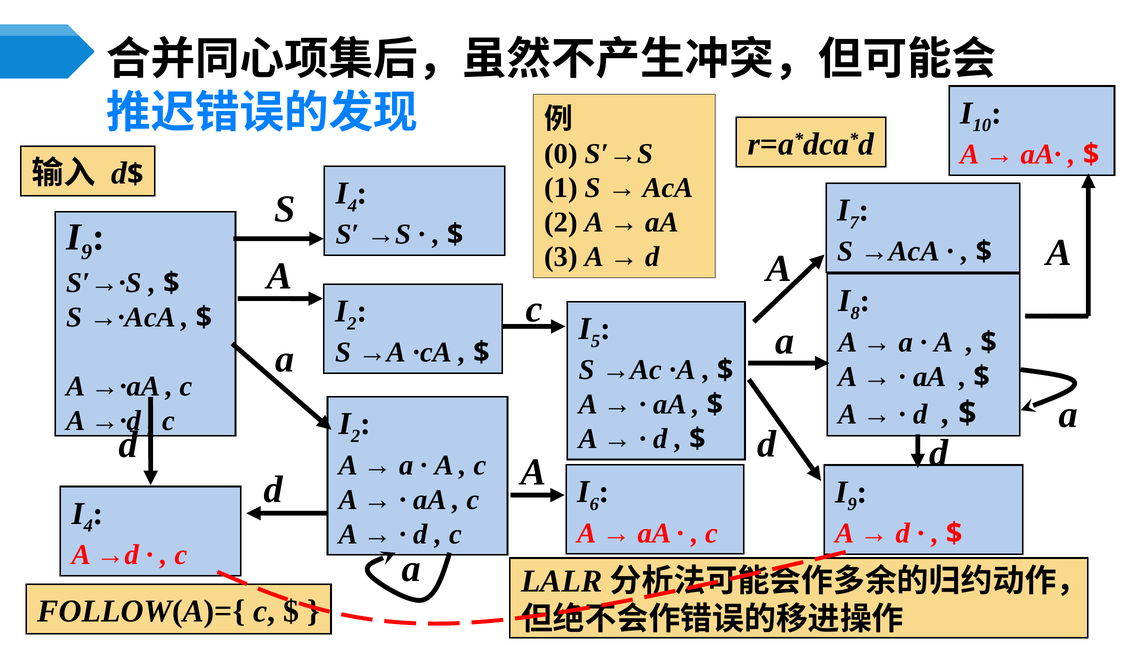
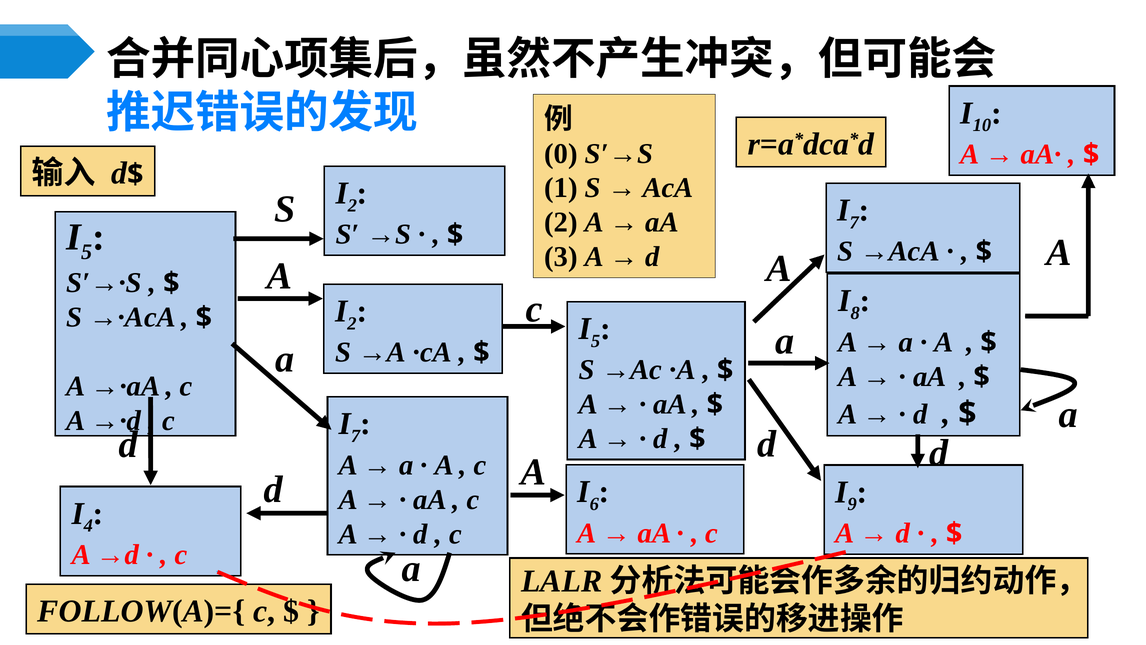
4: 4 -> 2 (352, 205)
9: 9 -> 5 (87, 252)
2: 2 -> 7 (356, 436)
